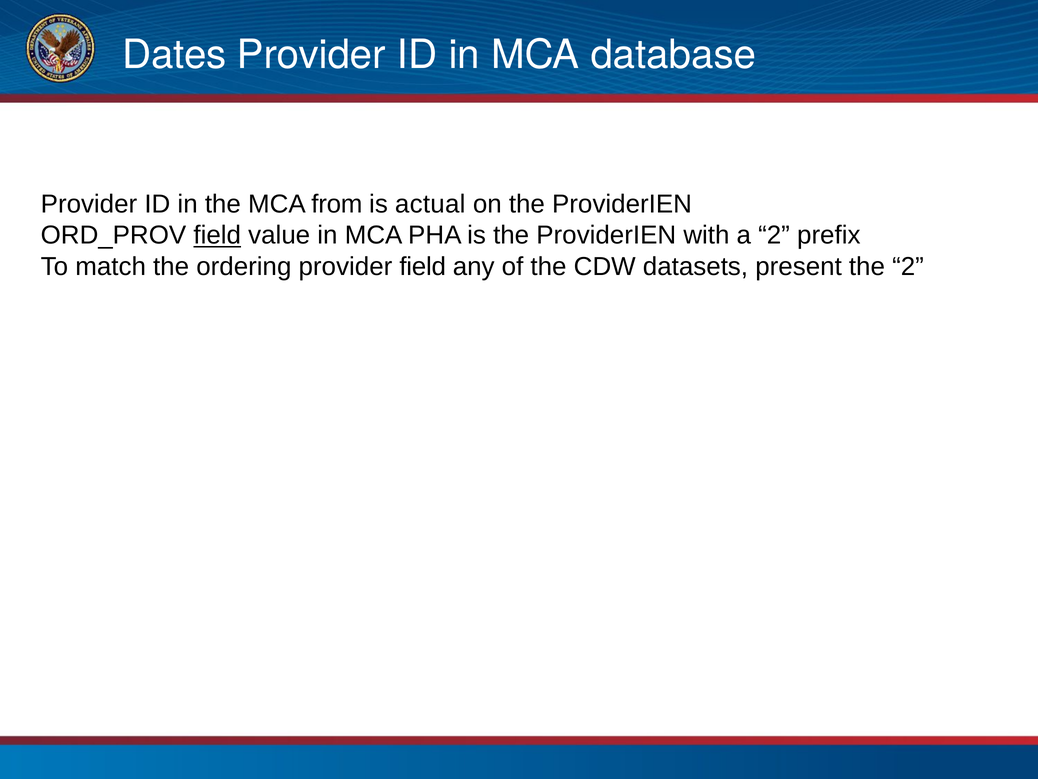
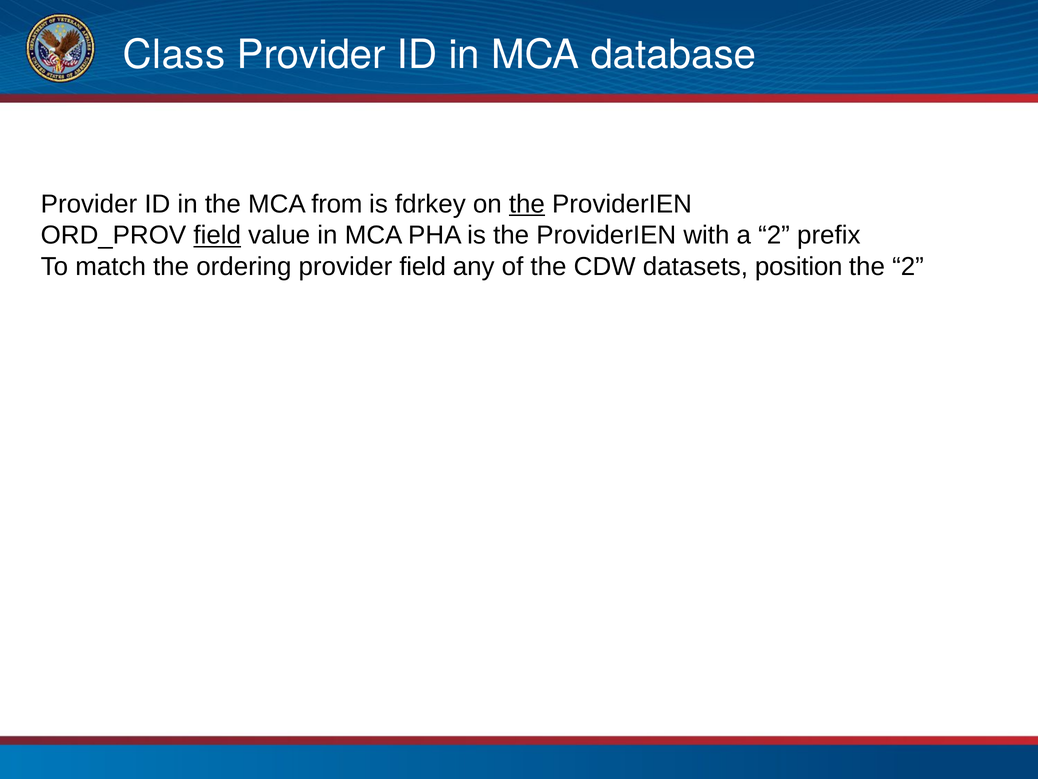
Dates: Dates -> Class (174, 55)
actual: actual -> fdrkey (430, 204)
the underline: none -> present (527, 204)
present: present -> position (799, 266)
